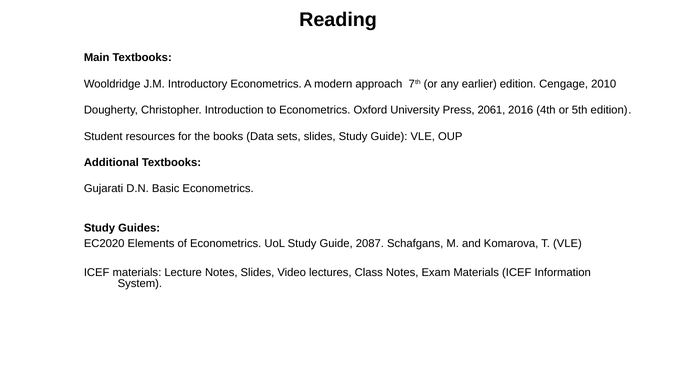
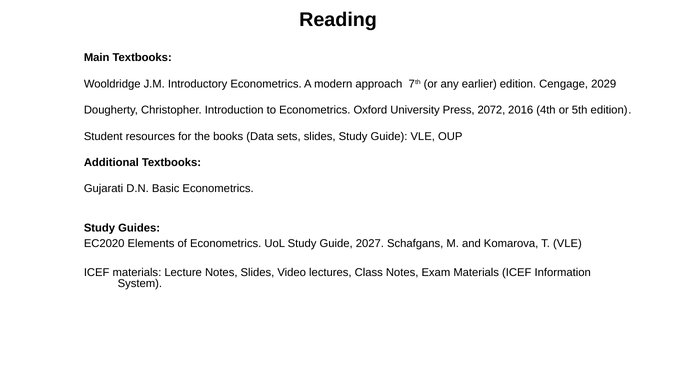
2010: 2010 -> 2029 (604, 84)
2061: 2061 -> 2072 (491, 110)
2087: 2087 -> 2027 (370, 244)
